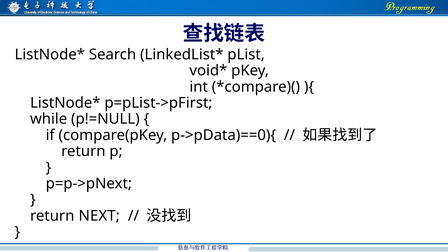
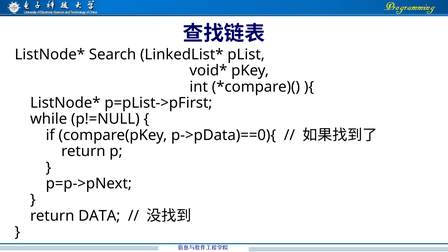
NEXT: NEXT -> DATA (99, 216)
